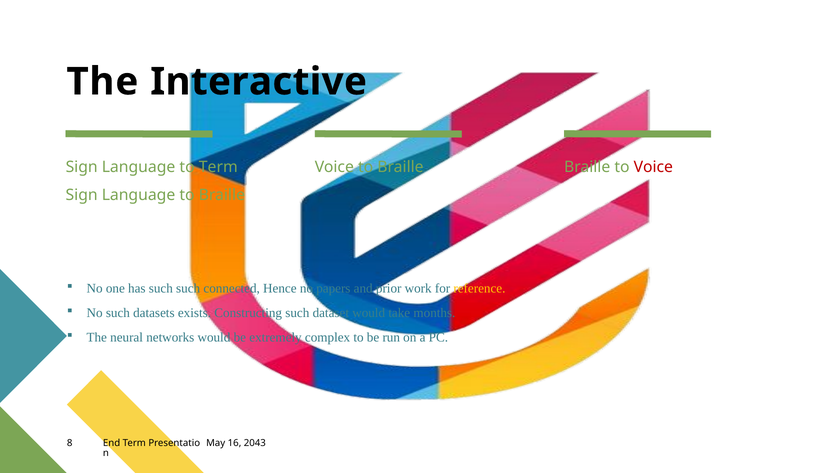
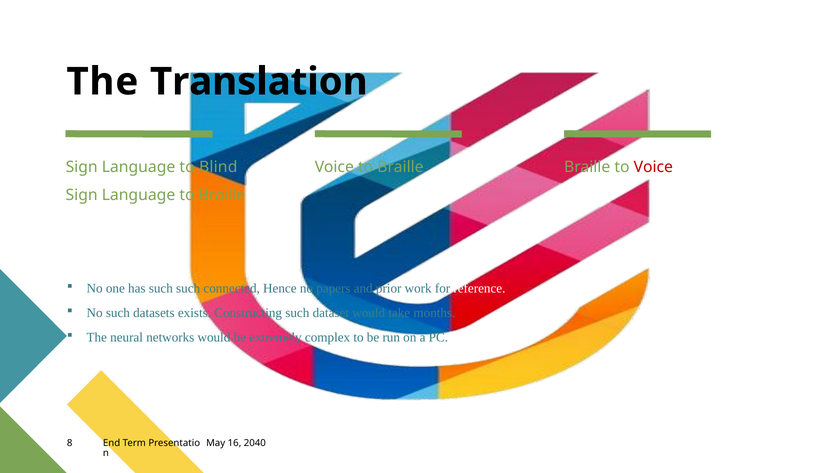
Interactive: Interactive -> Translation (259, 82)
to Term: Term -> Blind (218, 167)
reference colour: yellow -> white (479, 288)
2043: 2043 -> 2040 (255, 443)
